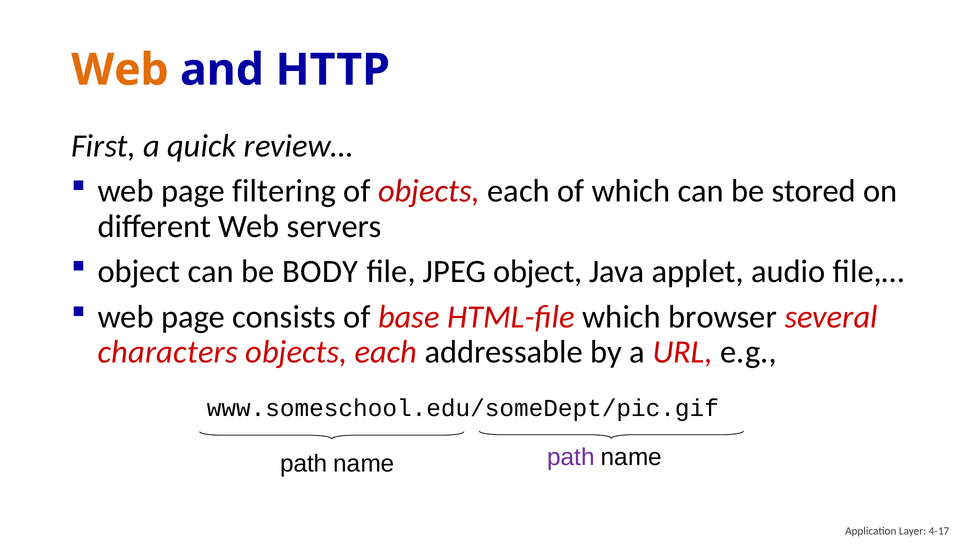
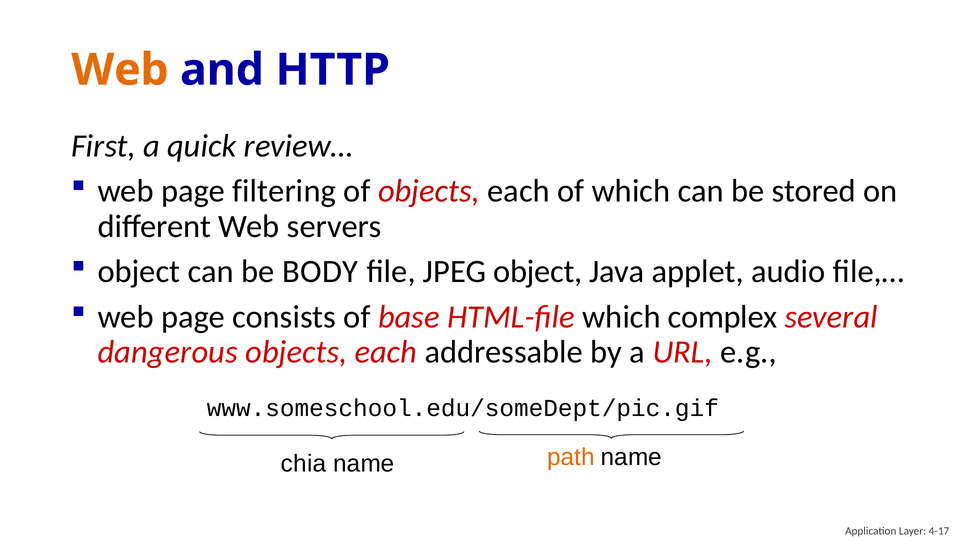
browser: browser -> complex (723, 317)
characters: characters -> dangerous (168, 352)
path: path -> chia (304, 463)
path colour: purple -> orange (571, 457)
